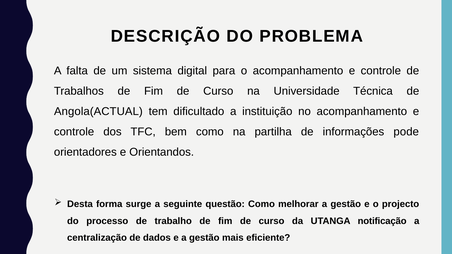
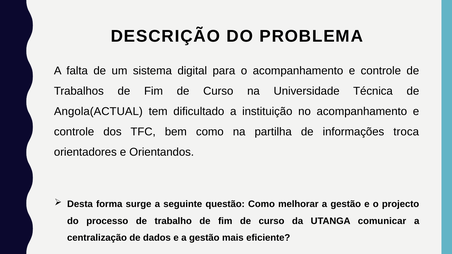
pode: pode -> troca (406, 132)
notificação: notificação -> comunicar (382, 221)
